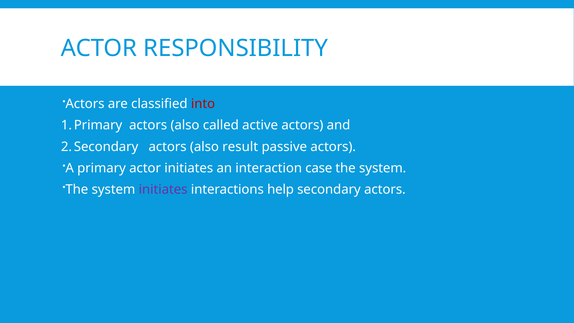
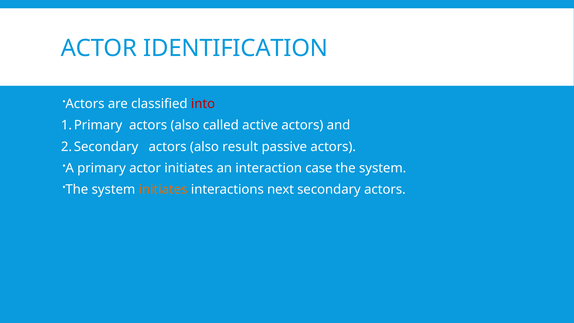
RESPONSIBILITY: RESPONSIBILITY -> IDENTIFICATION (236, 48)
initiates colour: purple -> orange (163, 189)
help: help -> next (281, 189)
